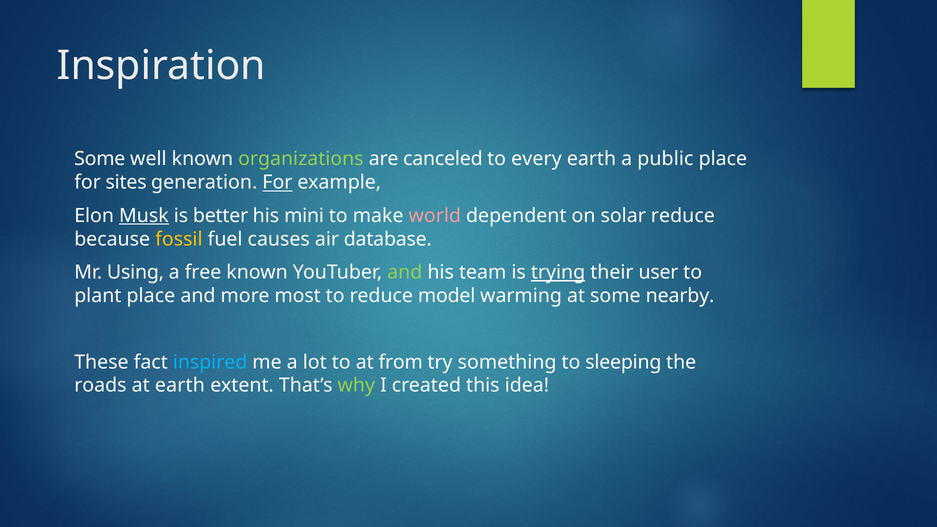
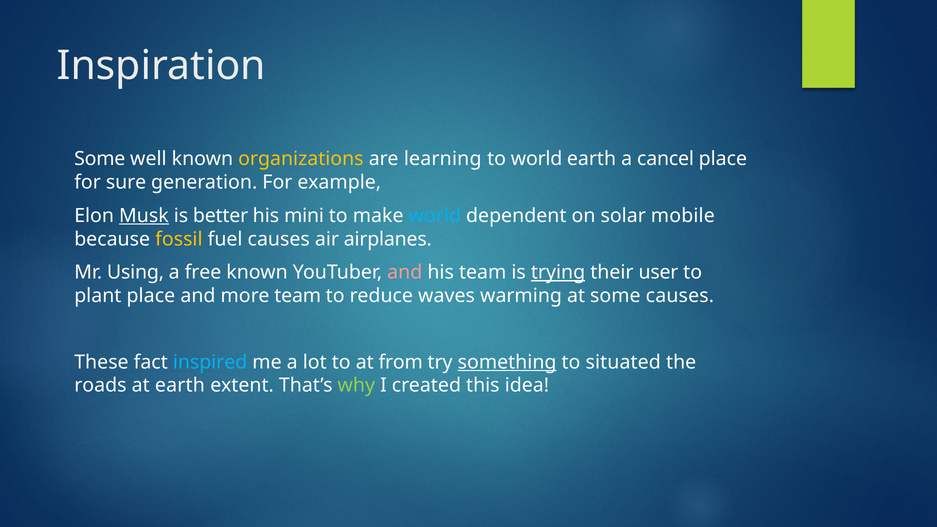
organizations colour: light green -> yellow (301, 159)
canceled: canceled -> learning (443, 159)
to every: every -> world (537, 159)
public: public -> cancel (666, 159)
sites: sites -> sure (126, 182)
For underline: present -> none (277, 182)
world colour: pink -> light blue (435, 216)
solar reduce: reduce -> mobile (683, 216)
database: database -> airplanes (388, 239)
and colour: light green -> pink (405, 272)
more most: most -> team (298, 296)
model: model -> waves (447, 296)
some nearby: nearby -> causes (680, 296)
something underline: none -> present (507, 362)
sleeping: sleeping -> situated (623, 362)
